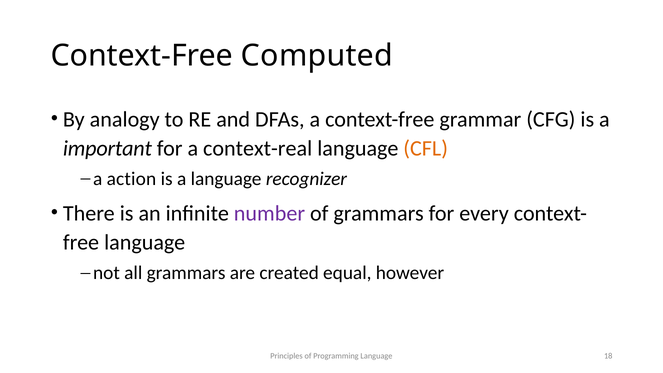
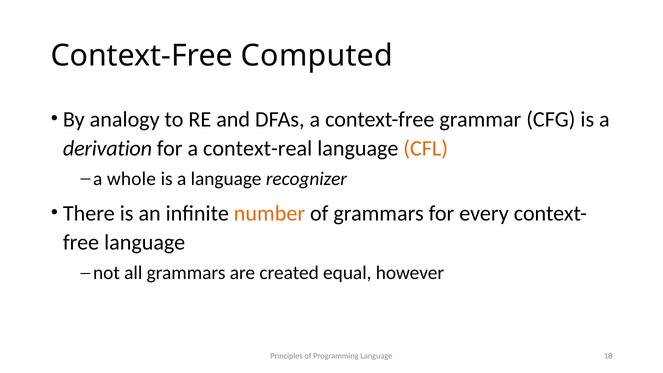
important: important -> derivation (107, 148)
action: action -> whole (131, 179)
number colour: purple -> orange (269, 213)
